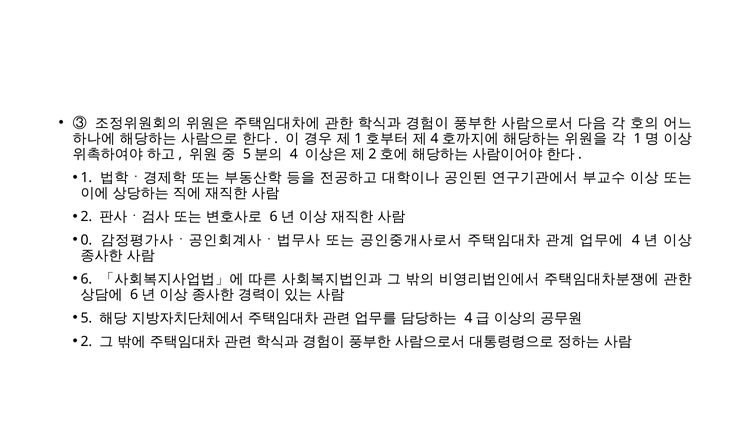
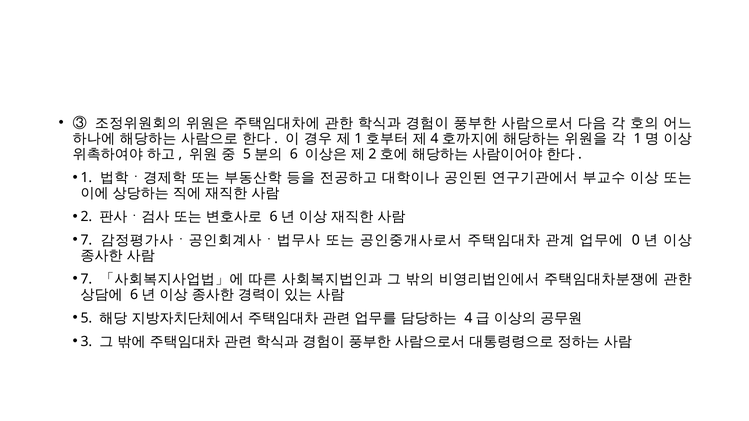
4: 4 -> 6 (294, 154)
0: 0 -> 7 (86, 240)
4: 4 -> 0 (636, 240)
6: 6 -> 7 (86, 279)
2: 2 -> 3 (86, 342)
